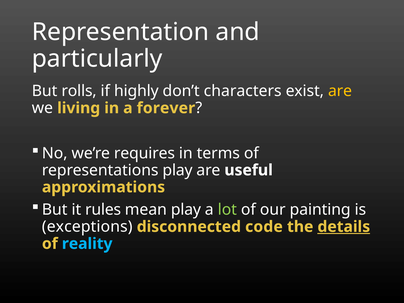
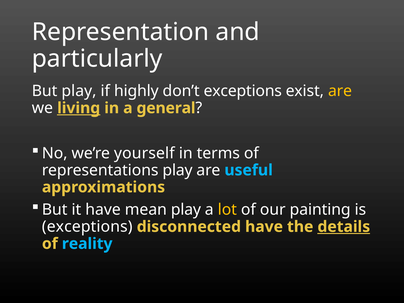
But rolls: rolls -> play (79, 91)
don’t characters: characters -> exceptions (243, 91)
living underline: none -> present (79, 108)
forever: forever -> general (166, 108)
requires: requires -> yourself (144, 153)
useful colour: white -> light blue (249, 170)
it rules: rules -> have (103, 210)
lot colour: light green -> yellow (227, 210)
disconnected code: code -> have (264, 227)
